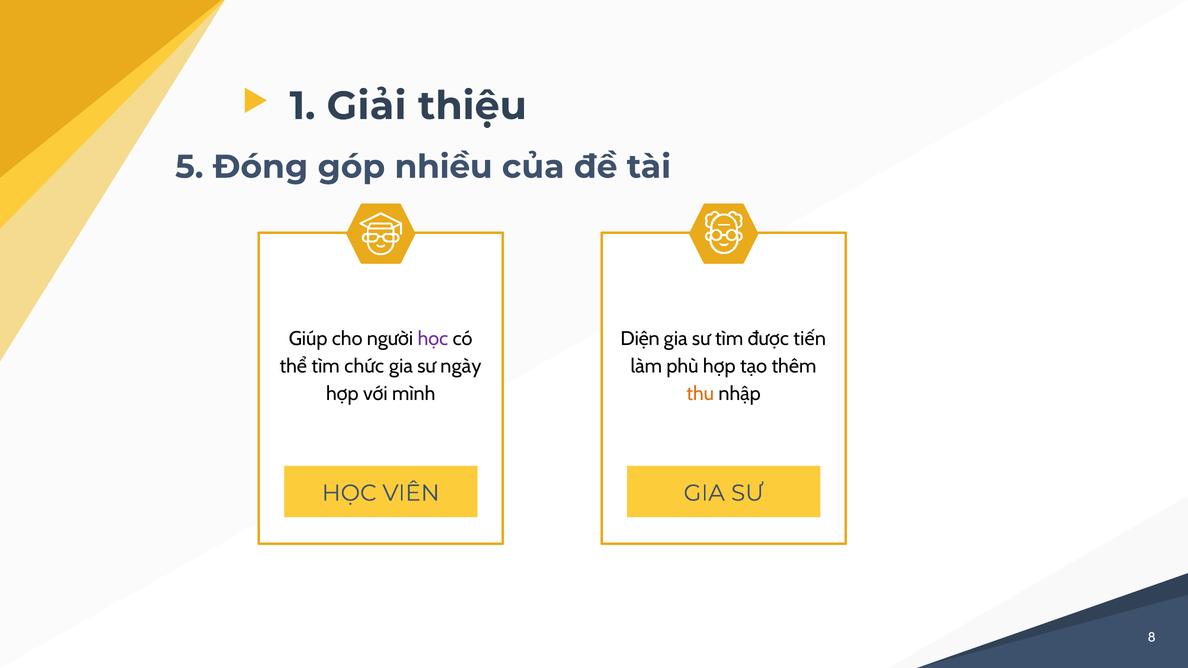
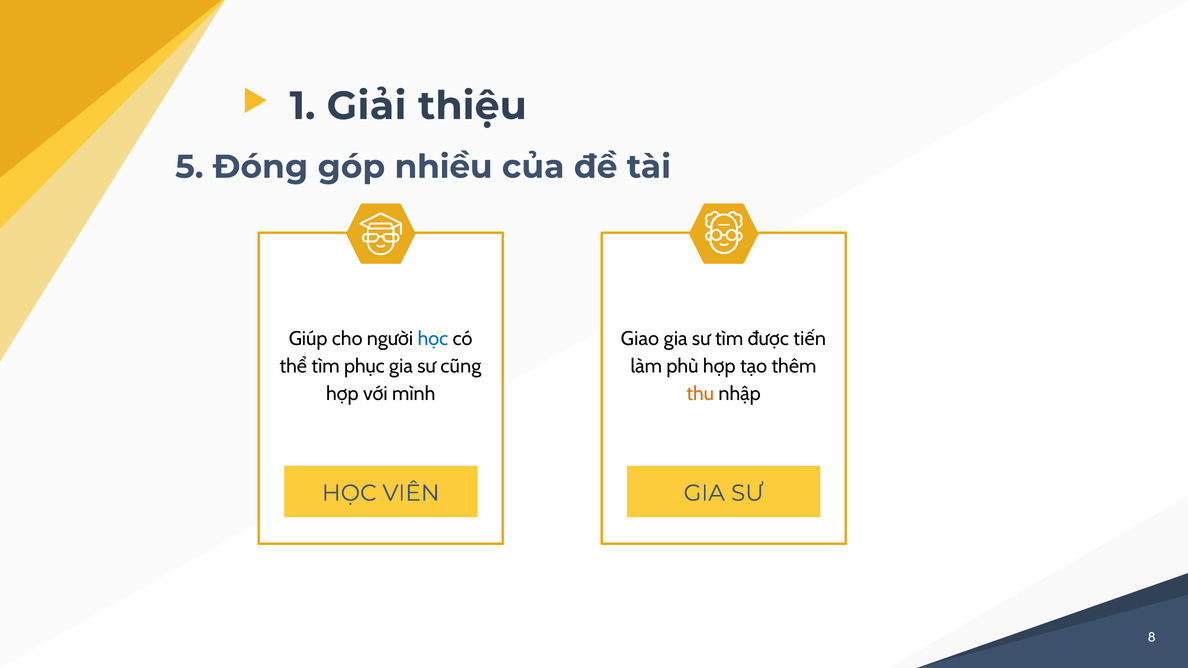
học colour: purple -> blue (433, 339)
Diện: Diện -> Giao (640, 339)
chức: chức -> phục (364, 366)
ngày: ngày -> cũng (461, 366)
